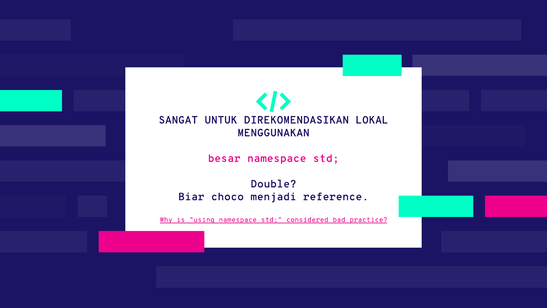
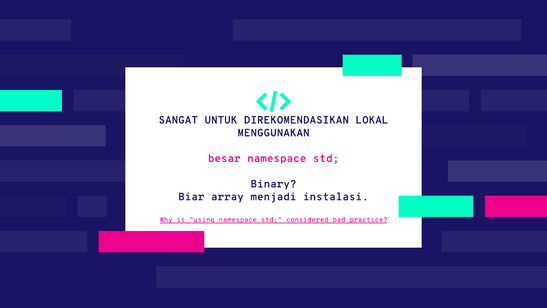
Double: Double -> Binary (274, 184)
choco: choco -> array (227, 197)
reference: reference -> instalasi (336, 197)
